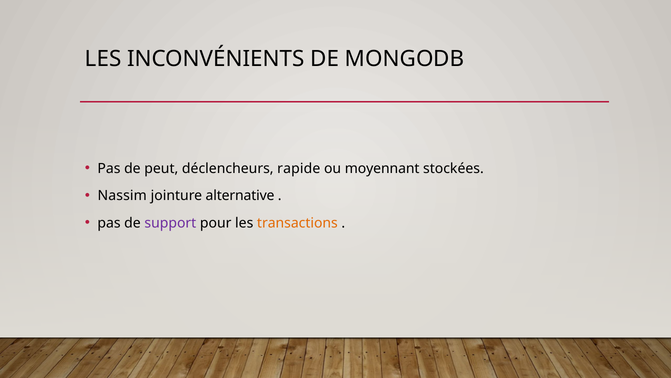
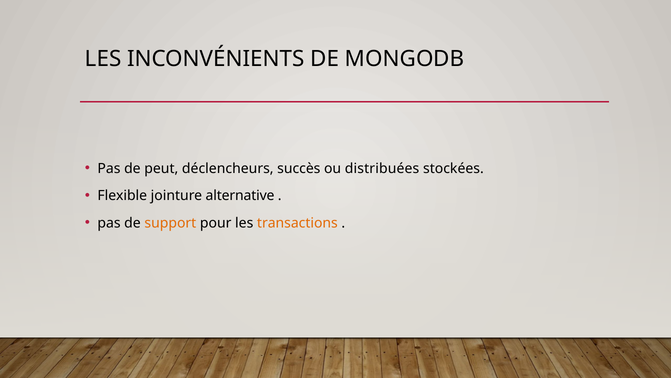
rapide: rapide -> succès (299, 168)
moyennant: moyennant -> distribuées (382, 168)
Nassim: Nassim -> Flexible (122, 195)
support colour: purple -> orange (170, 223)
